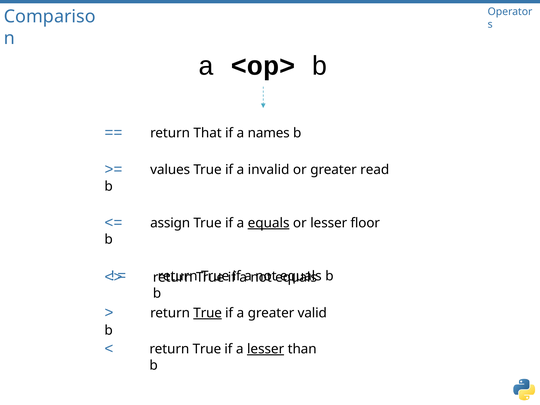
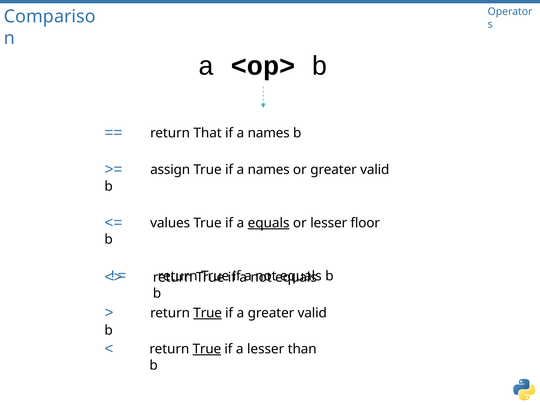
values: values -> assign (170, 170)
True if a invalid: invalid -> names (269, 170)
or greater read: read -> valid (375, 170)
assign: assign -> values (170, 223)
True underline: none -> present (207, 349)
lesser underline: present -> none (266, 349)
